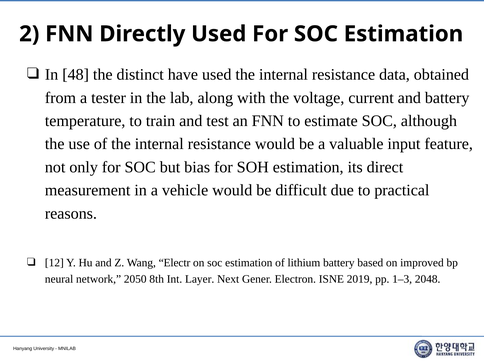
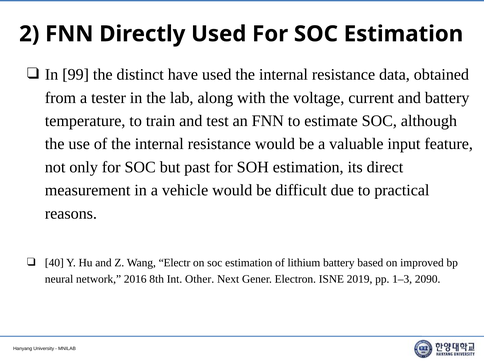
48: 48 -> 99 (76, 75)
bias: bias -> past (197, 167)
12: 12 -> 40 (54, 263)
2050: 2050 -> 2016 (135, 279)
Layer: Layer -> Other (200, 279)
2048: 2048 -> 2090 (428, 279)
